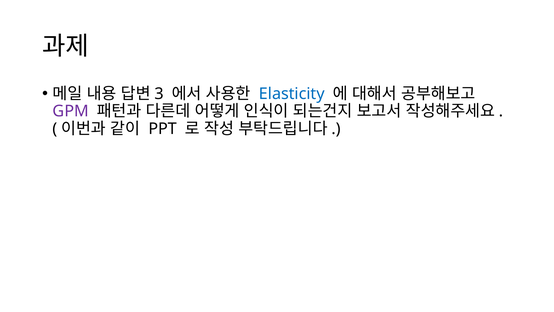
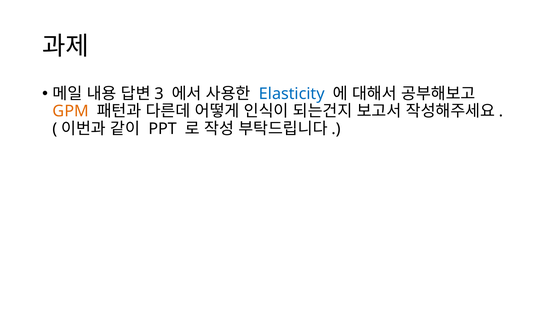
GPM colour: purple -> orange (71, 111)
